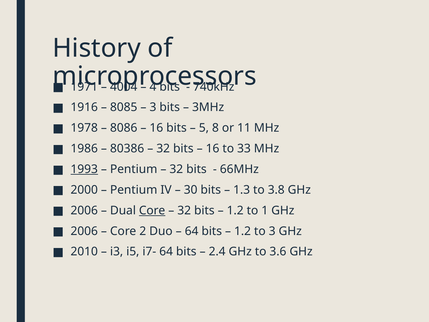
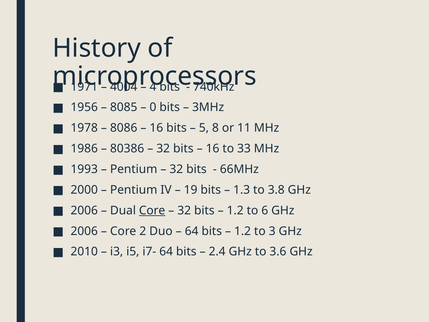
1916: 1916 -> 1956 (84, 107)
3: 3 -> 0 (153, 107)
1993 underline: present -> none (84, 169)
30: 30 -> 19 (191, 190)
1: 1 -> 6 (265, 210)
